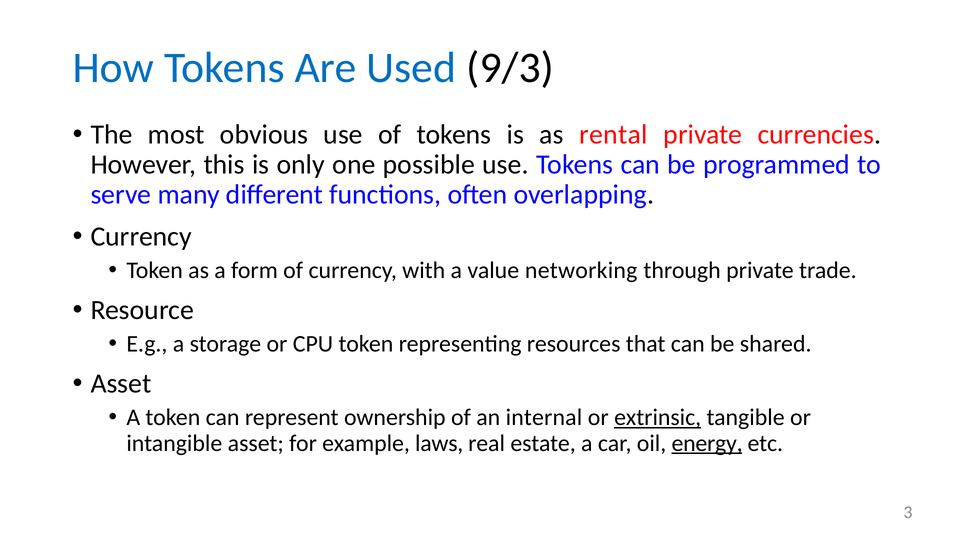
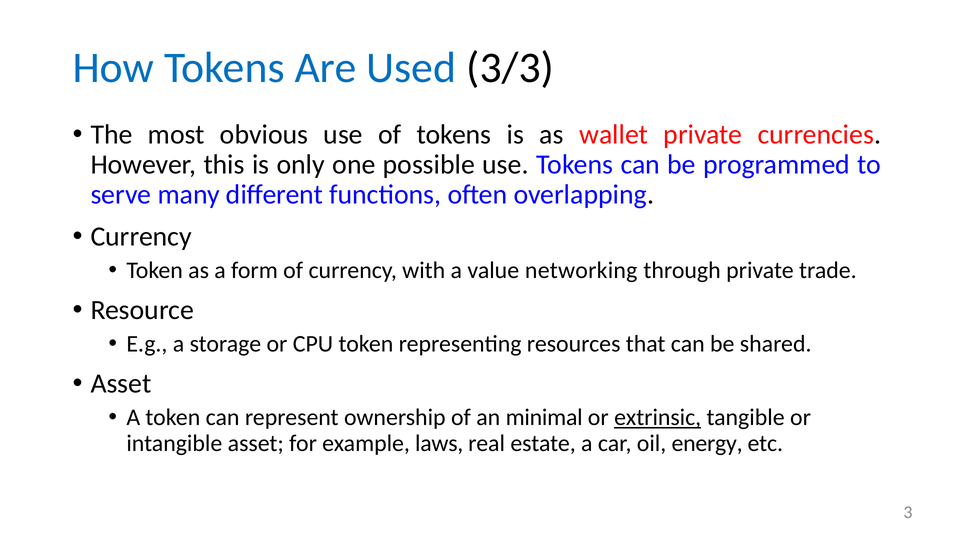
9/3: 9/3 -> 3/3 (510, 68)
rental: rental -> wallet (614, 135)
internal: internal -> minimal (544, 418)
energy underline: present -> none (707, 444)
